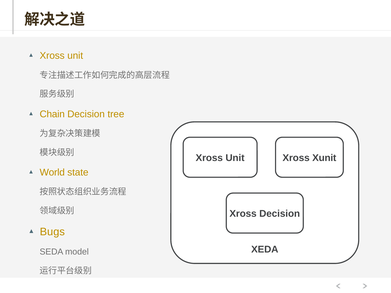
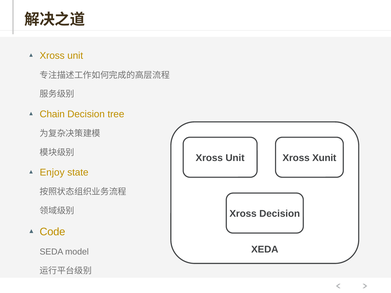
World: World -> Enjoy (52, 173)
Bugs: Bugs -> Code (52, 232)
